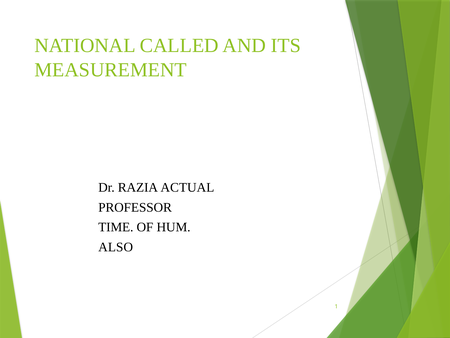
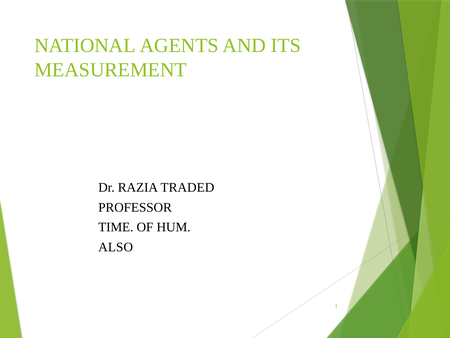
CALLED: CALLED -> AGENTS (179, 46)
ACTUAL: ACTUAL -> TRADED (187, 187)
